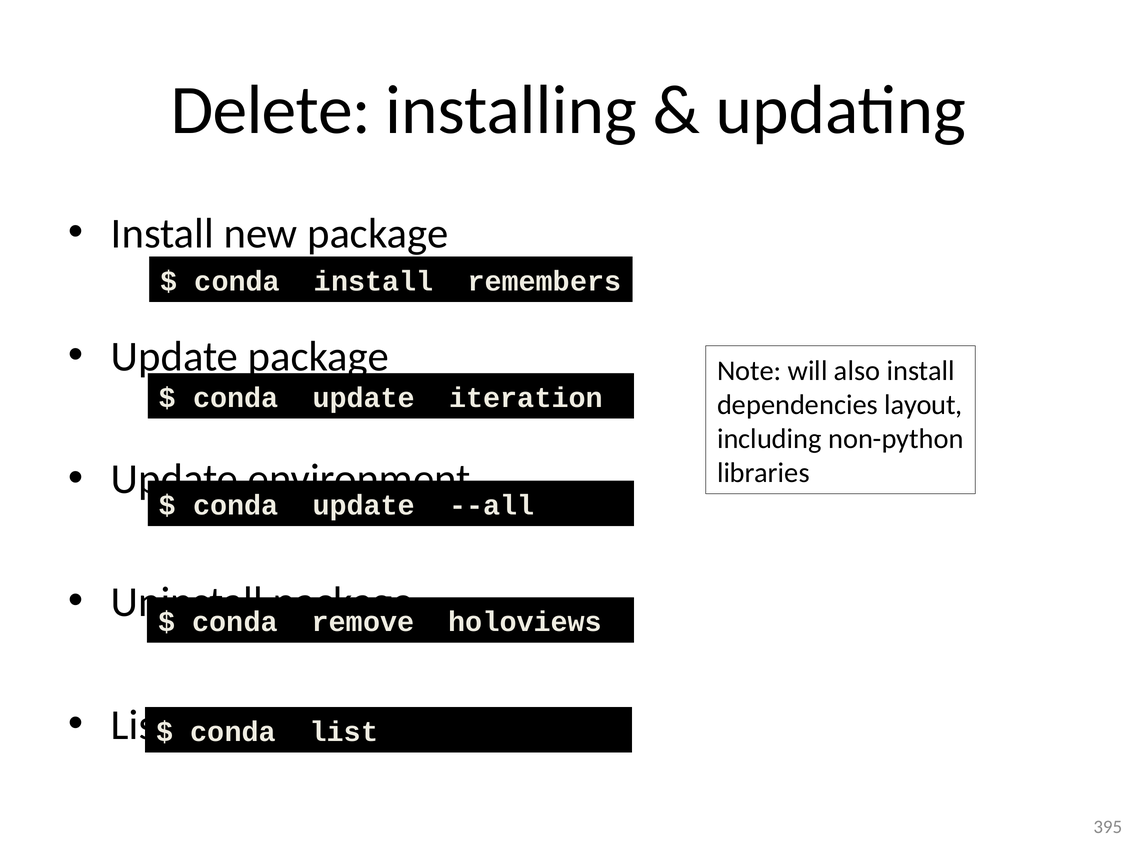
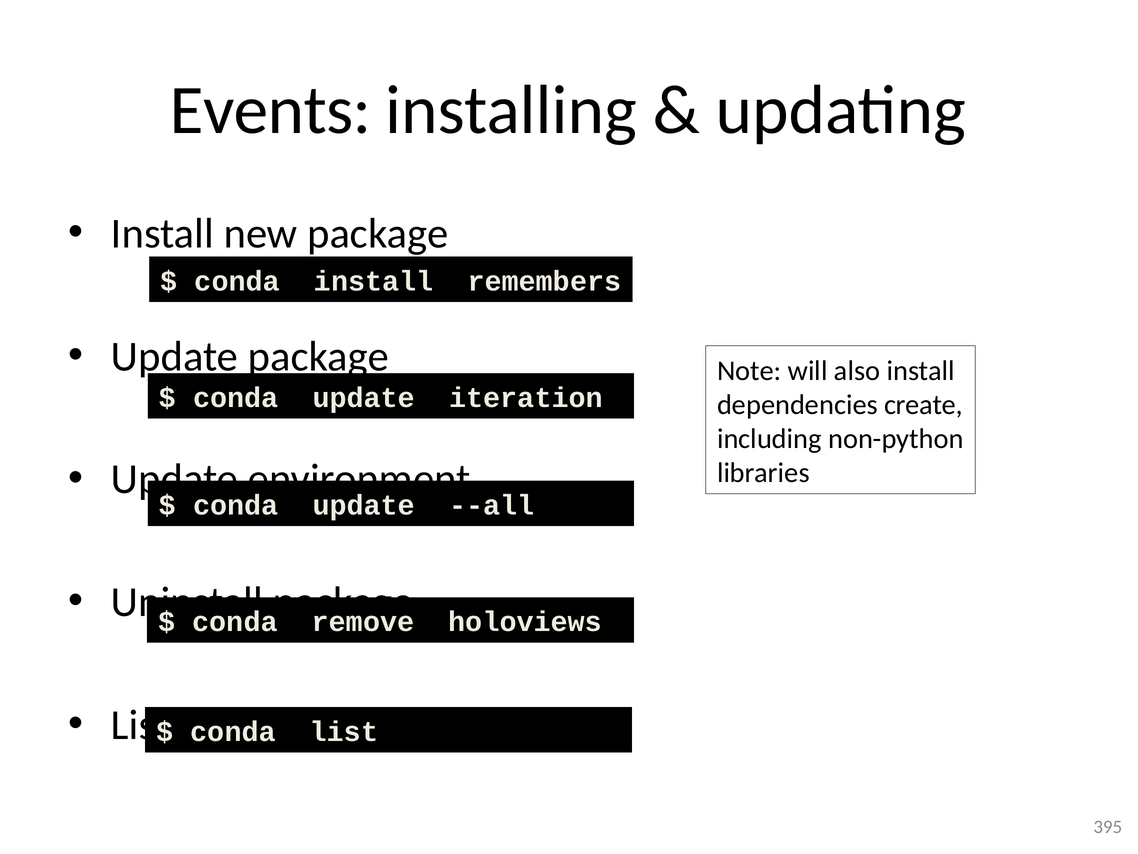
Delete: Delete -> Events (271, 110)
layout: layout -> create (923, 405)
